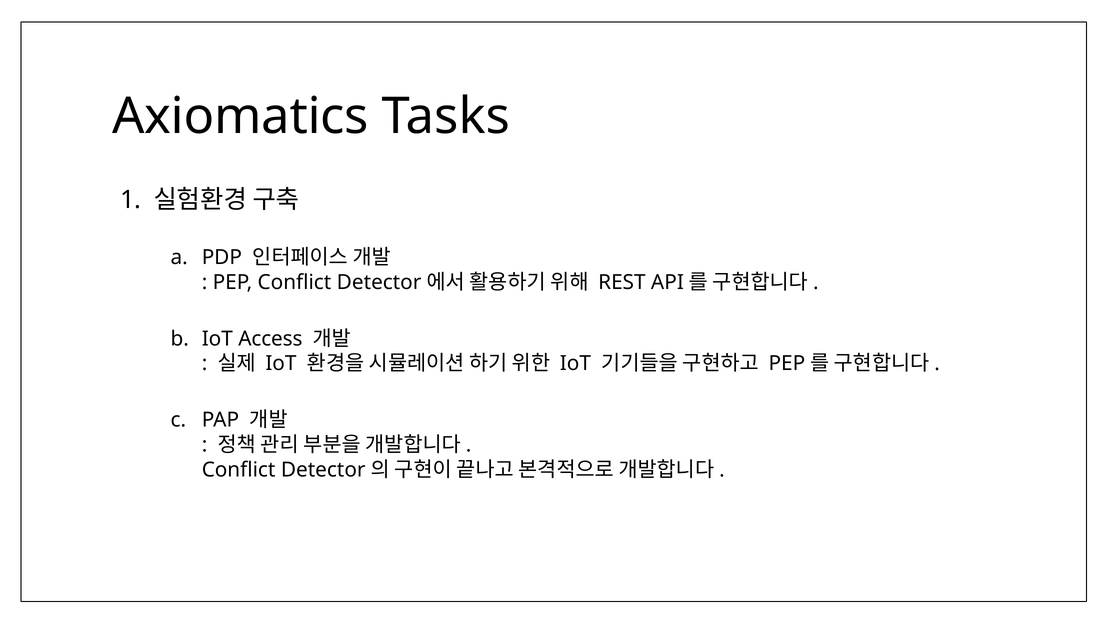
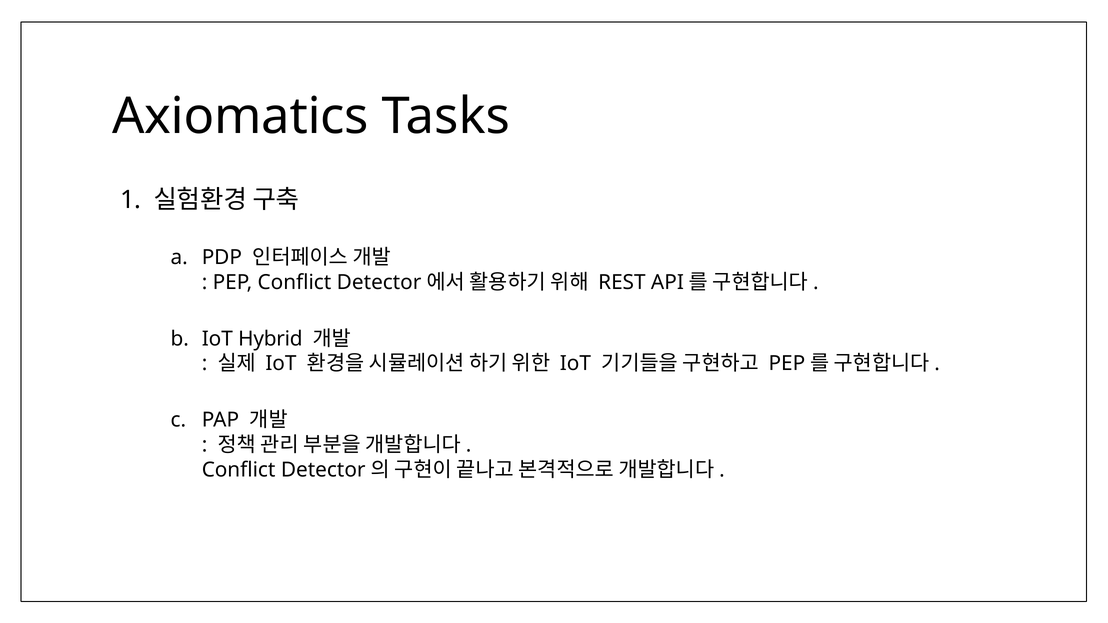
Access: Access -> Hybrid (270, 339)
